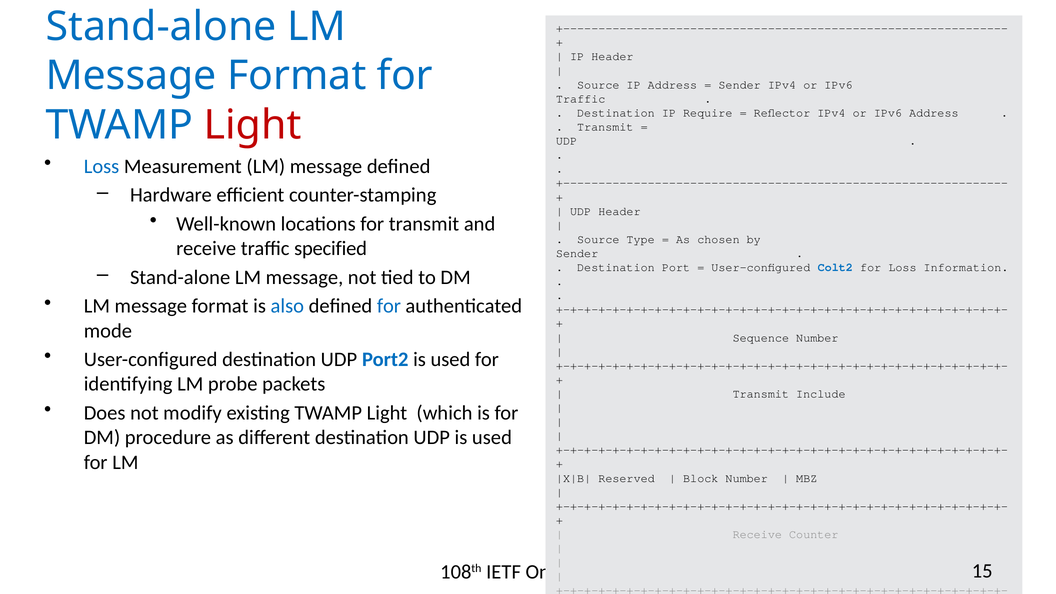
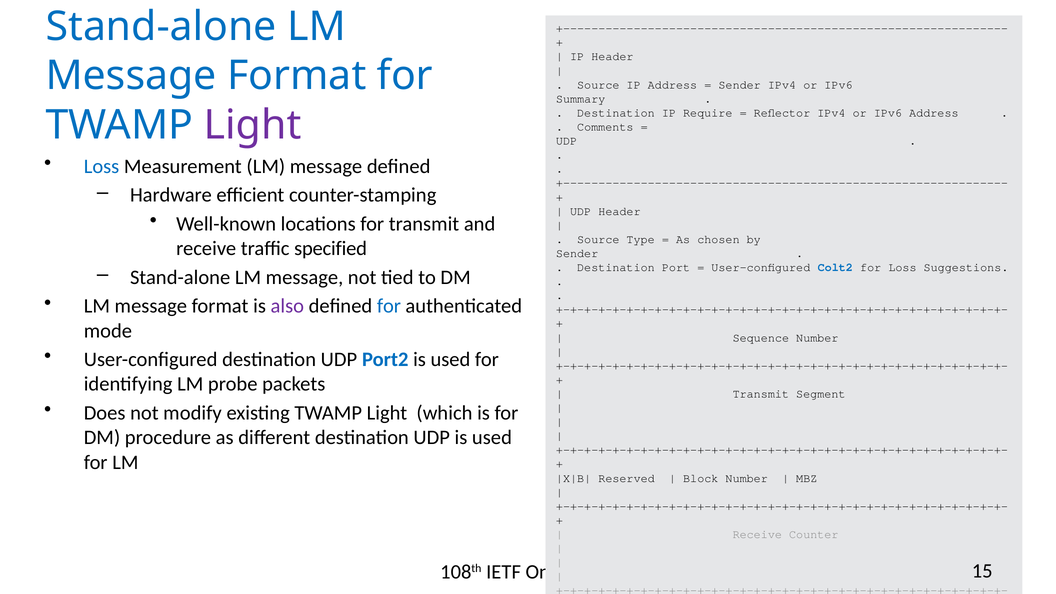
Traffic: Traffic -> Summary (581, 99)
Light colour: red -> purple (253, 125)
Transmit: Transmit -> Comments (605, 127)
Information: Information -> Suggestions (966, 267)
also colour: blue -> purple (287, 306)
Include: Include -> Segment (821, 394)
